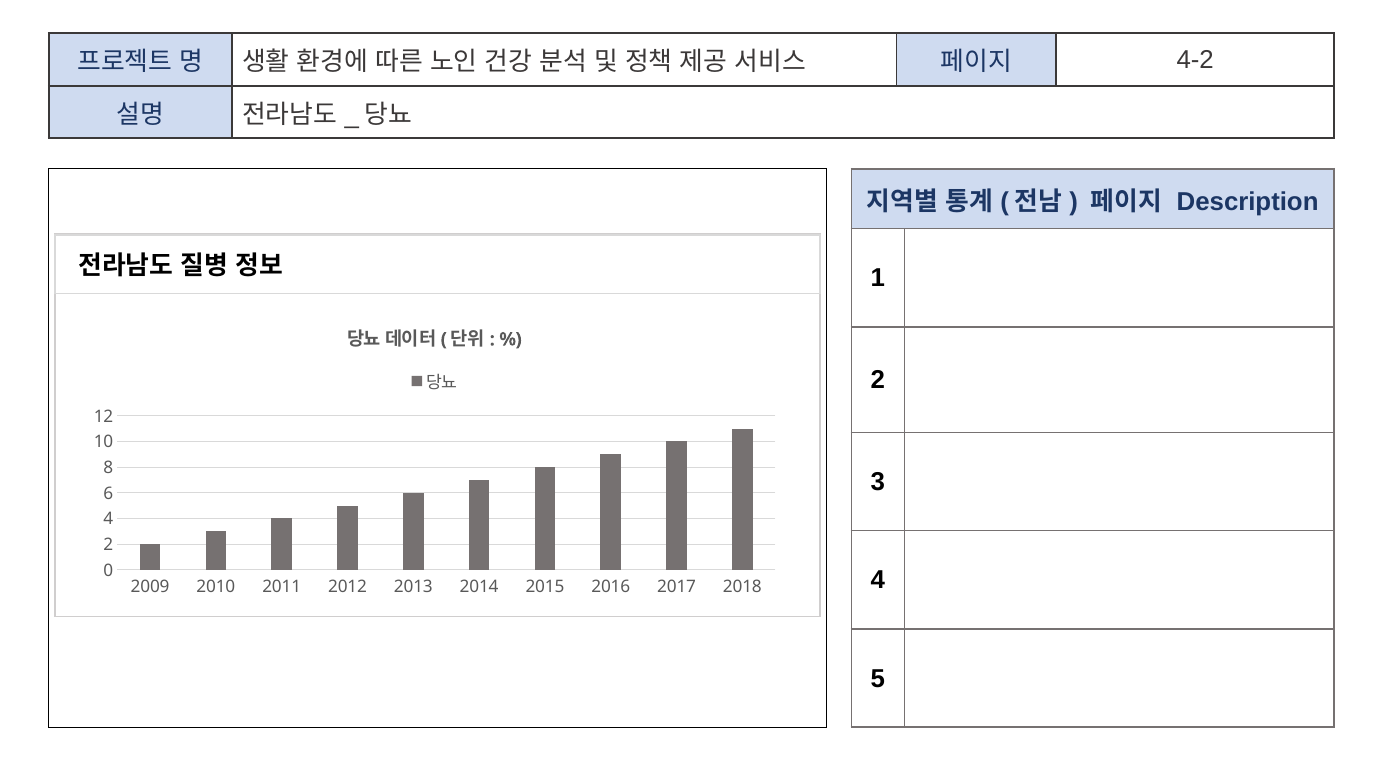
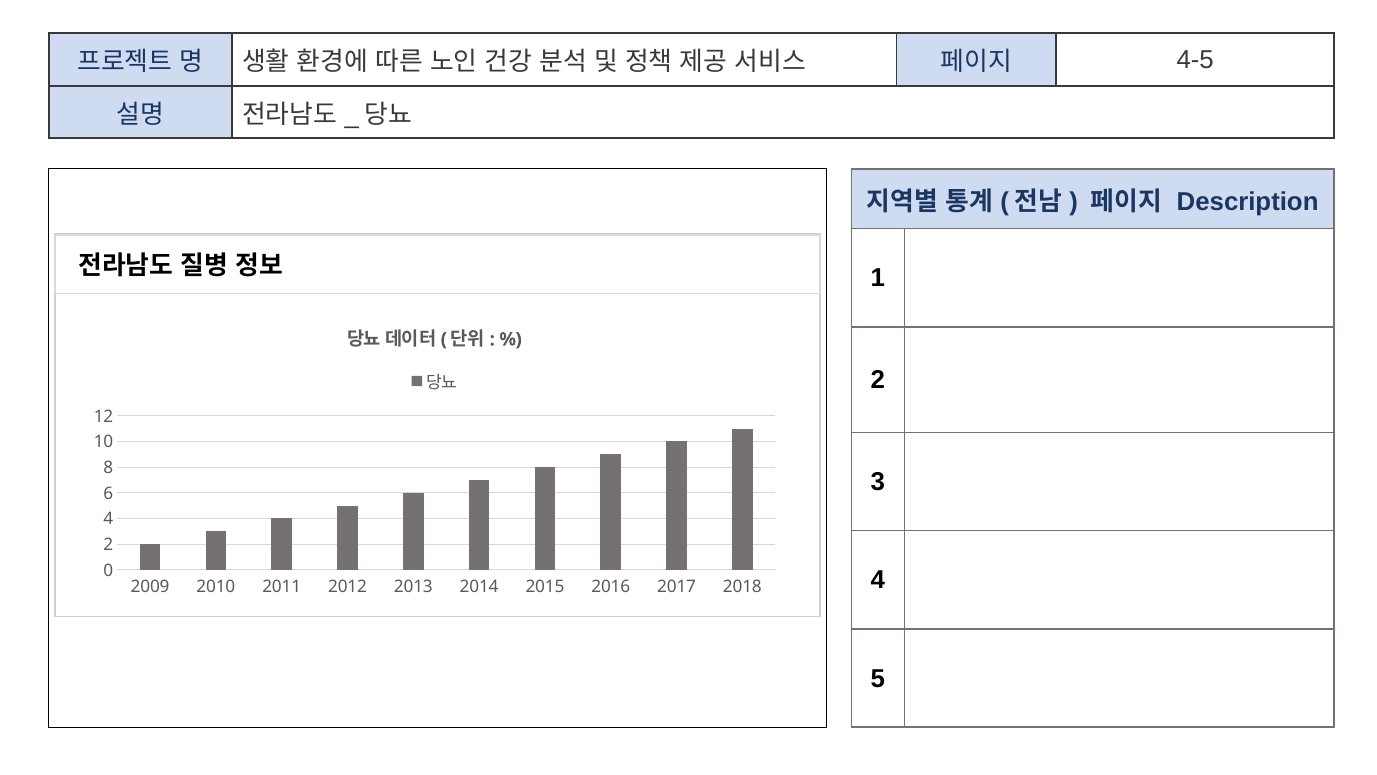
4-2: 4-2 -> 4-5 (1195, 60)
